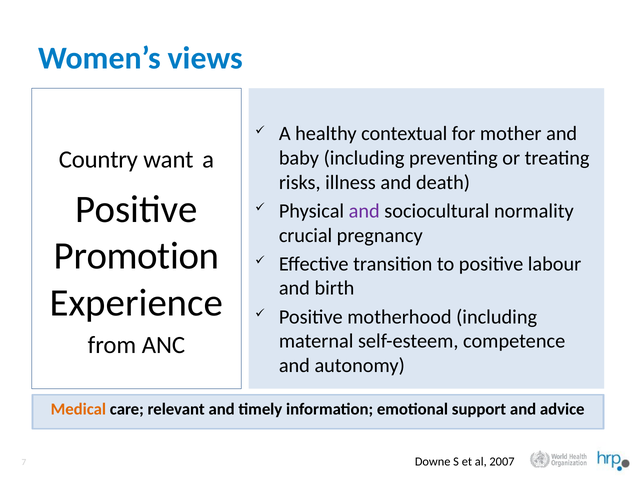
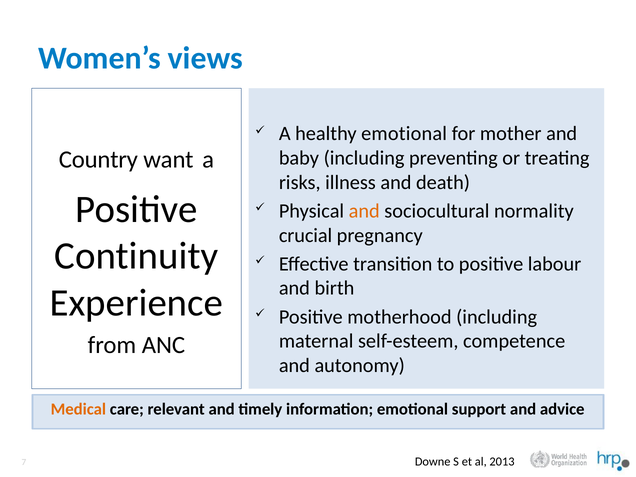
healthy contextual: contextual -> emotional (404, 134)
and colour: purple -> orange (364, 211)
Promotion: Promotion -> Continuity (136, 256)
2007: 2007 -> 2013 (502, 461)
